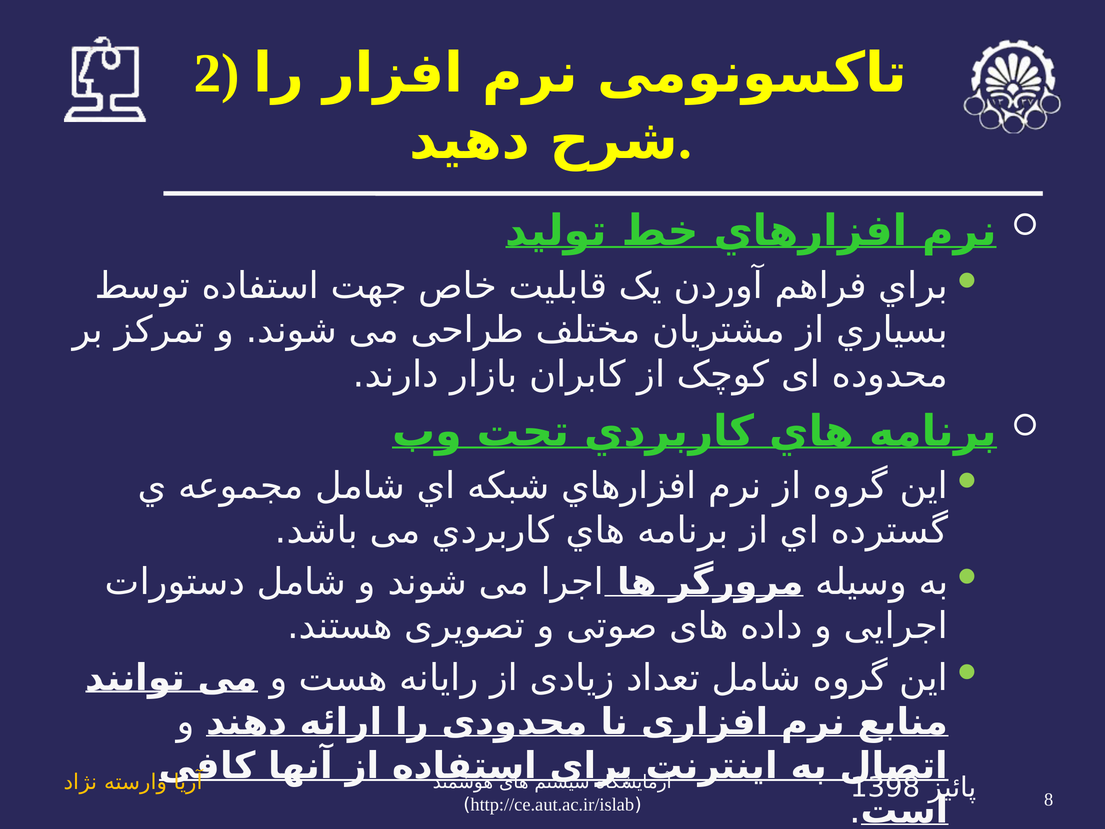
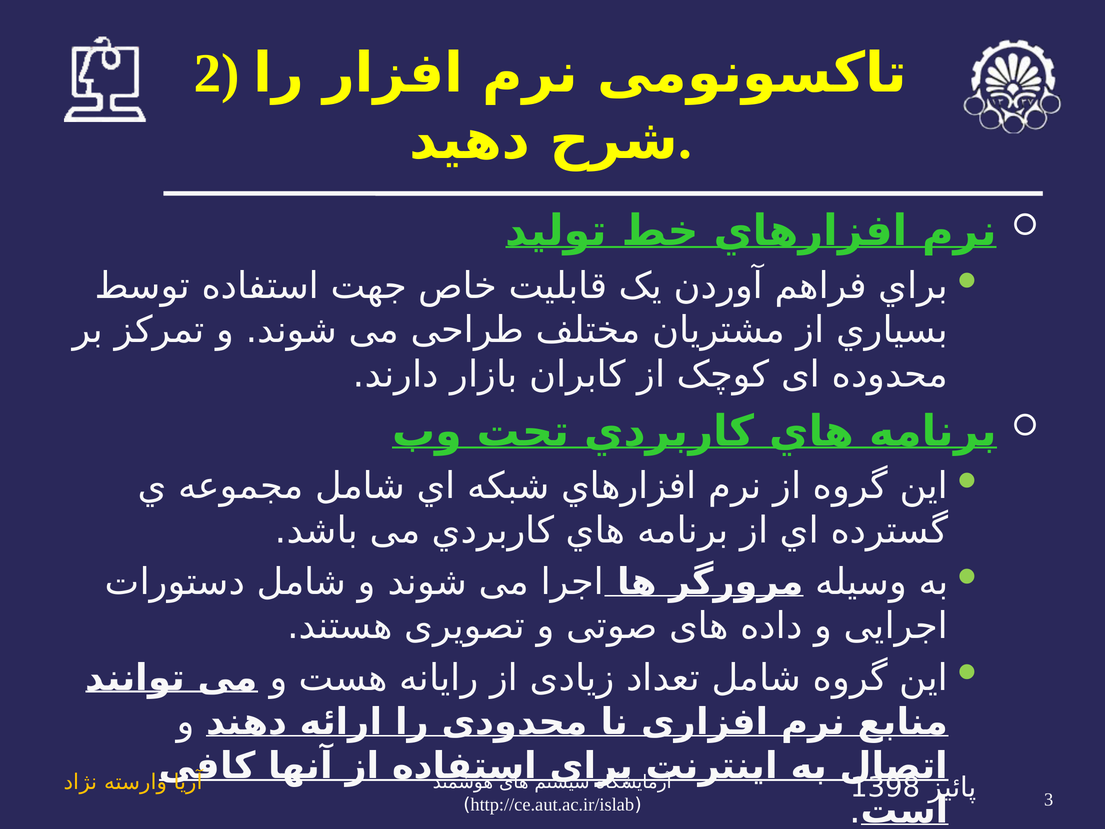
8: 8 -> 3 (1049, 799)
